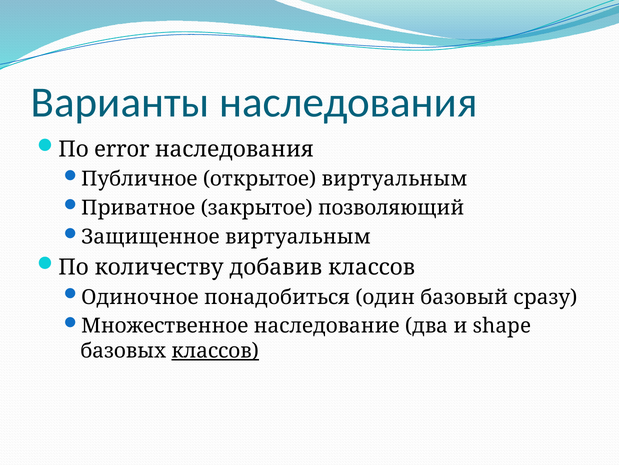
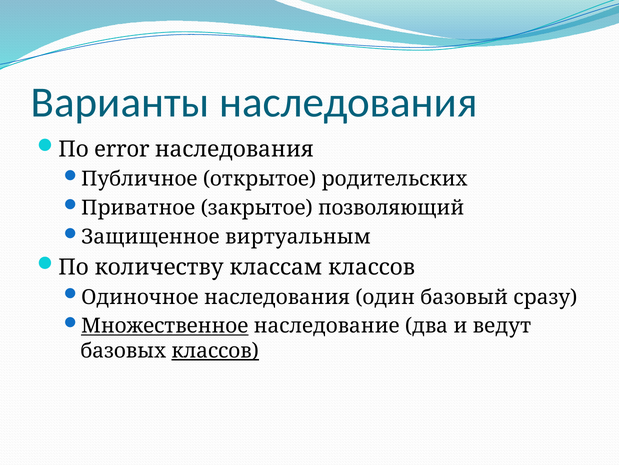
открытое виртуальным: виртуальным -> родительских (395, 179)
добавив: добавив -> классам (276, 267)
Одиночное понадобиться: понадобиться -> наследования (277, 297)
Множественное underline: none -> present (165, 326)
shape: shape -> ведут (502, 326)
